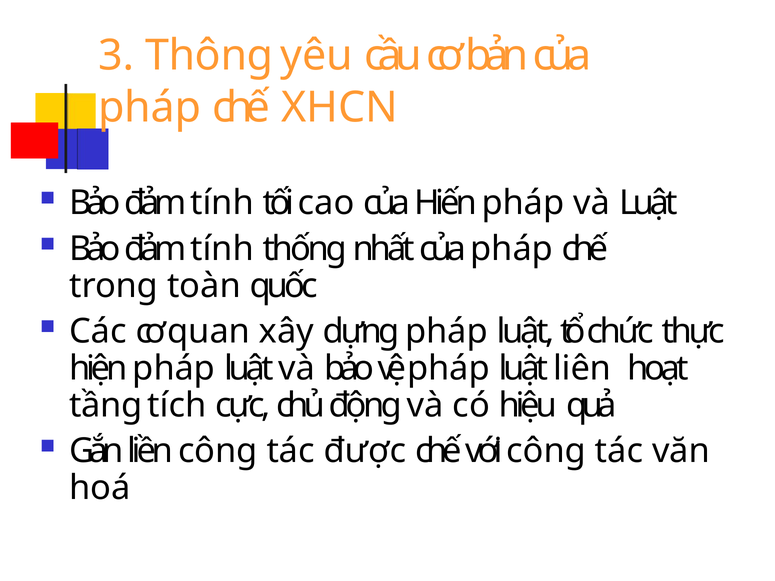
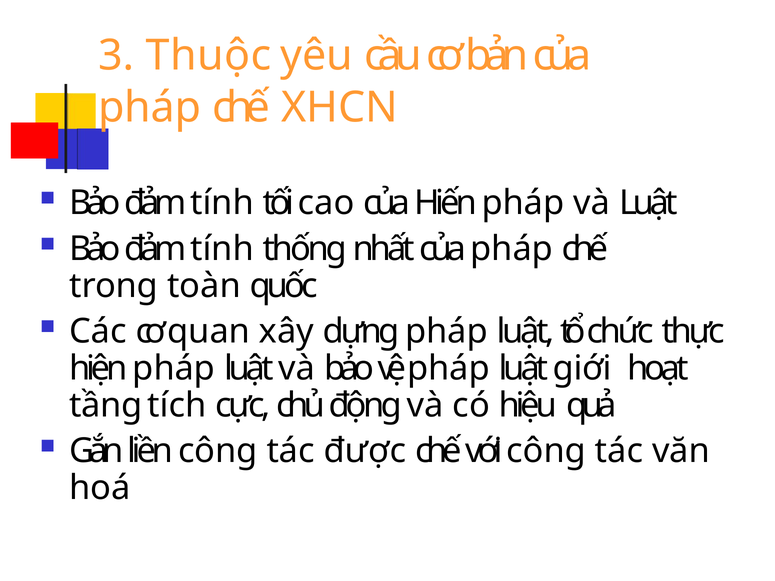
Thông: Thông -> Thuộc (209, 56)
liên: liên -> giới (582, 369)
